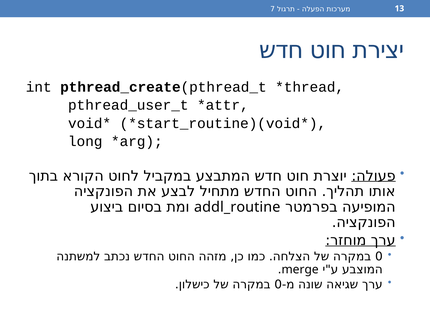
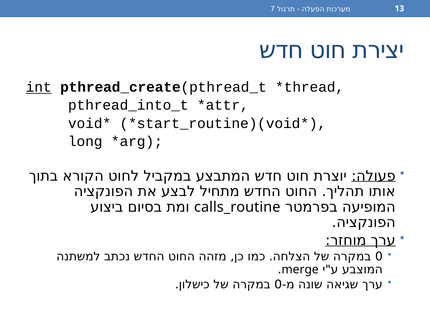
int underline: none -> present (39, 87)
pthread_user_t: pthread_user_t -> pthread_into_t (128, 105)
addl_routine: addl_routine -> calls_routine (237, 207)
